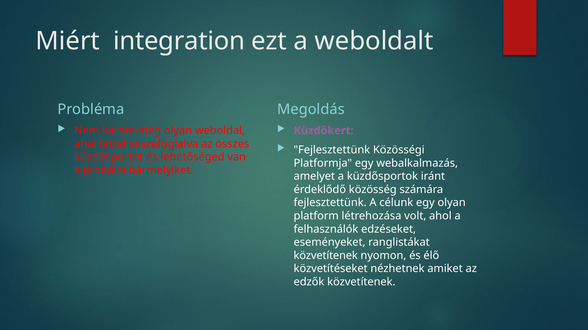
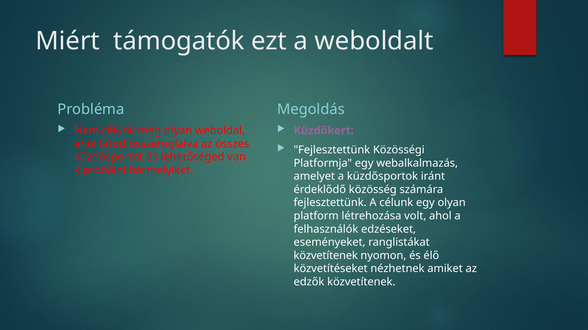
integration: integration -> támogatók (179, 41)
Nem karate: karate -> célunk (118, 131)
